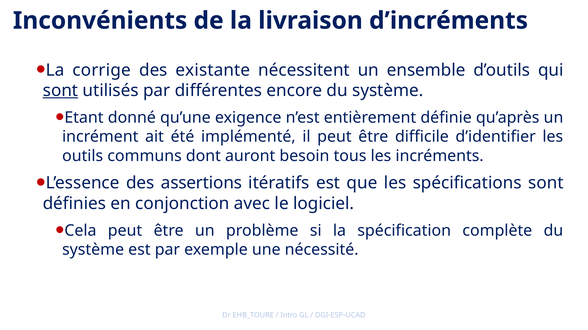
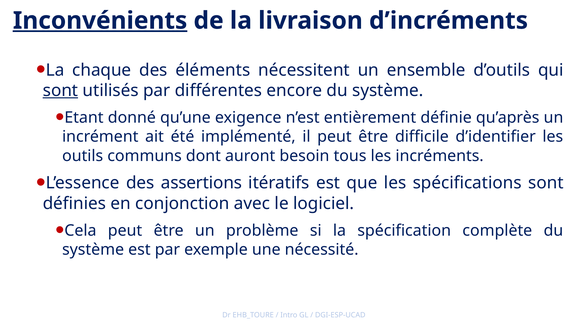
Inconvénients underline: none -> present (100, 21)
corrige: corrige -> chaque (102, 70)
existante: existante -> éléments (213, 70)
